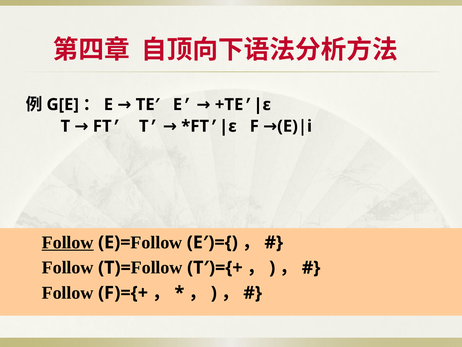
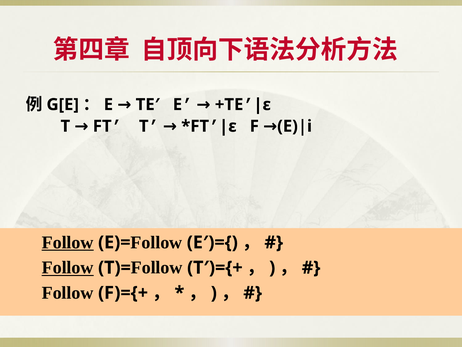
Follow underline: none -> present (68, 267)
